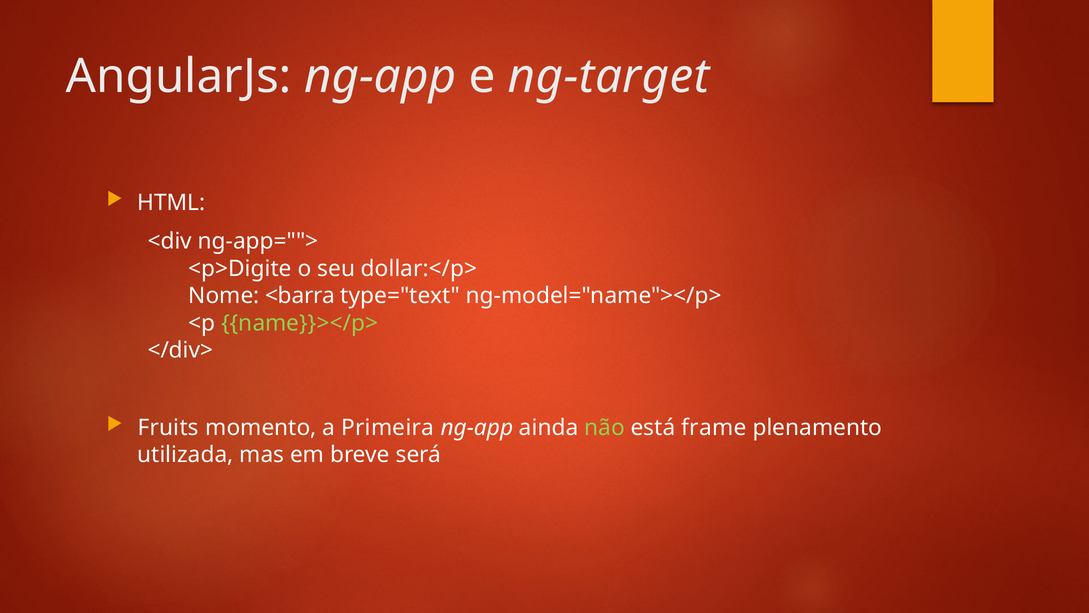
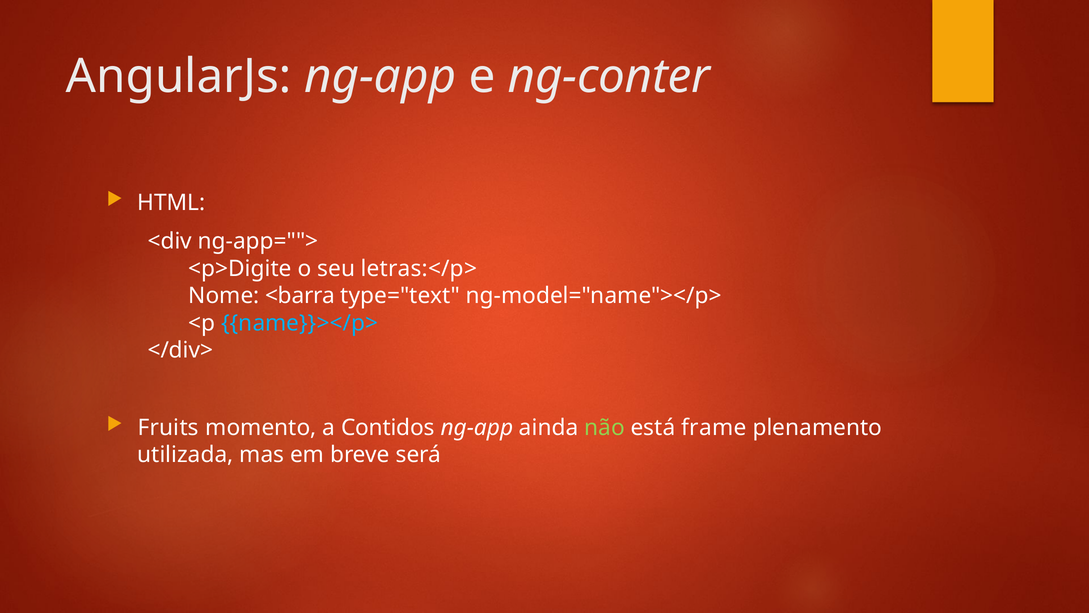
ng-target: ng-target -> ng-conter (609, 76)
dollar:</p>: dollar:</p> -> letras:</p> (419, 268)
name}}></p> colour: light green -> light blue (300, 323)
Primeira: Primeira -> Contidos (388, 427)
